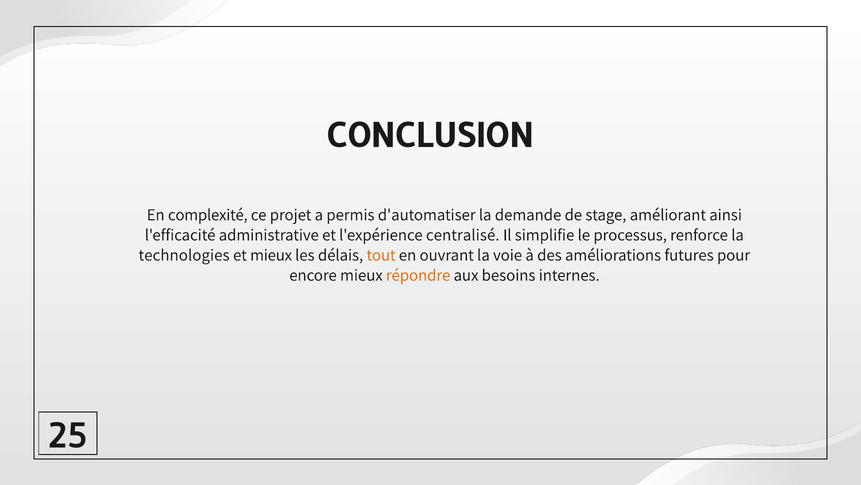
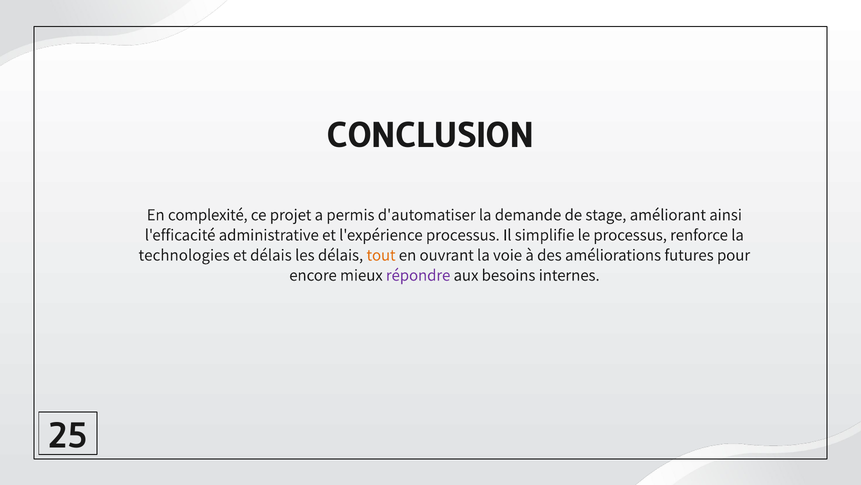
l'expérience centralisé: centralisé -> processus (463, 235)
et mieux: mieux -> délais (271, 255)
répondre colour: orange -> purple (418, 275)
